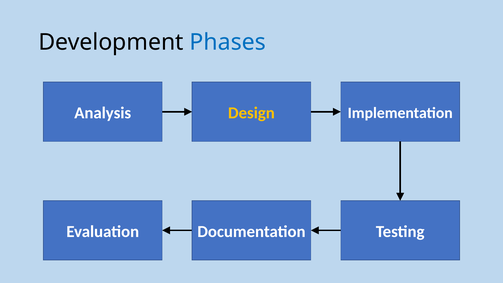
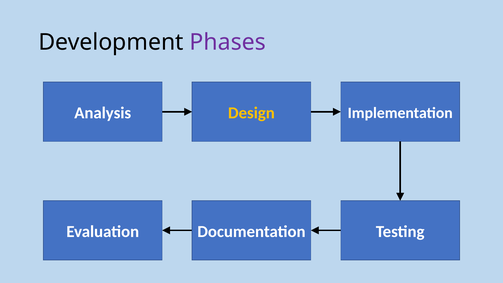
Phases colour: blue -> purple (228, 42)
